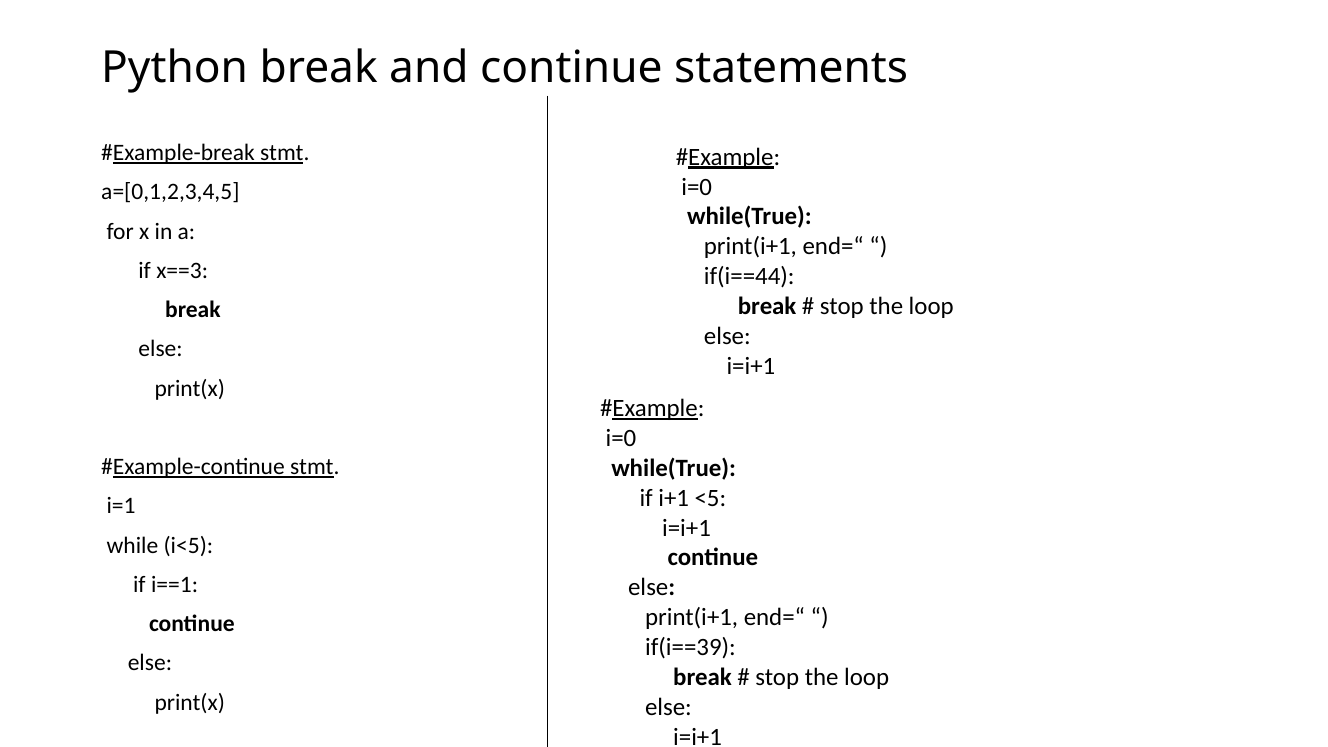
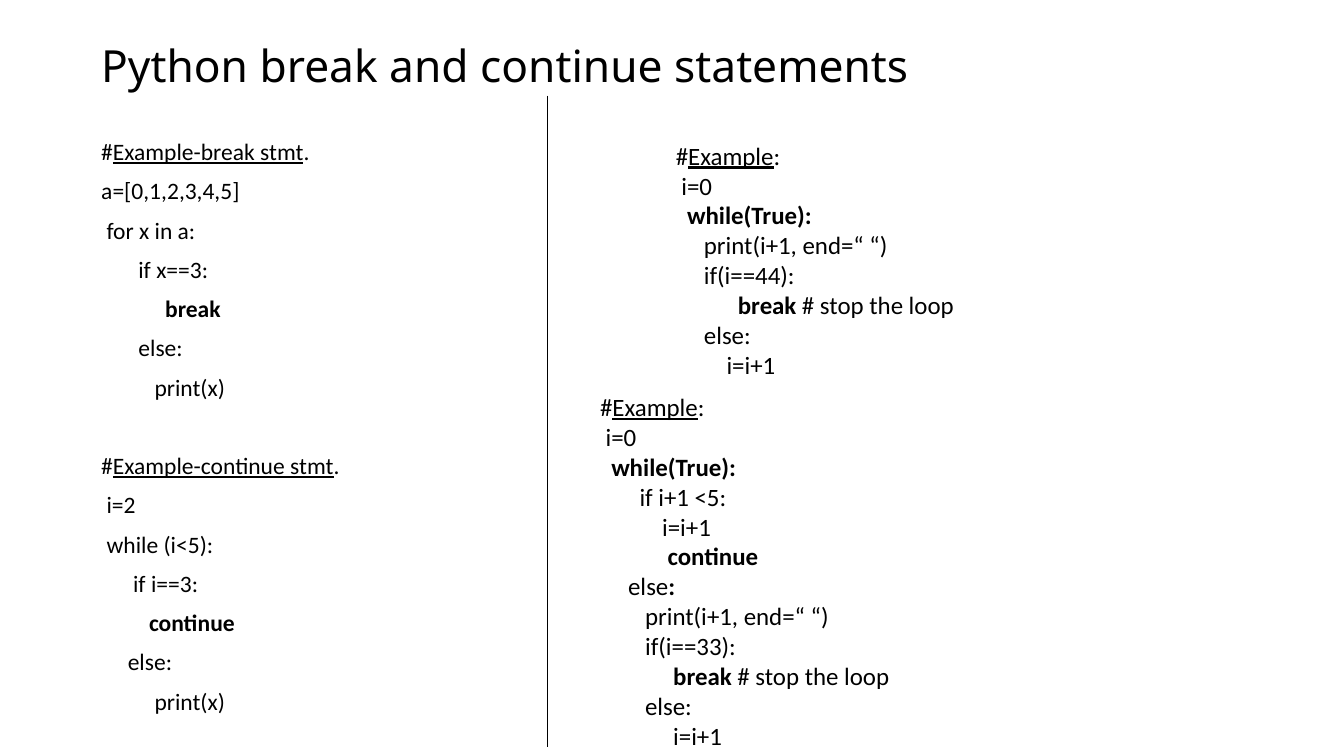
i=1: i=1 -> i=2 (121, 506)
i==1: i==1 -> i==3 (175, 585)
if(i==39: if(i==39 -> if(i==33 (690, 647)
